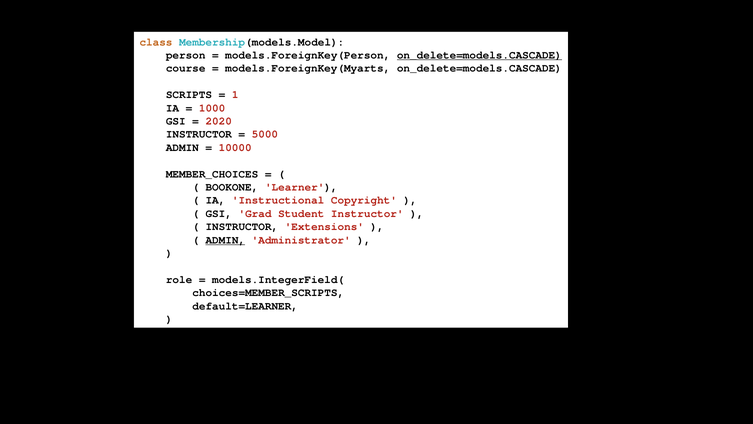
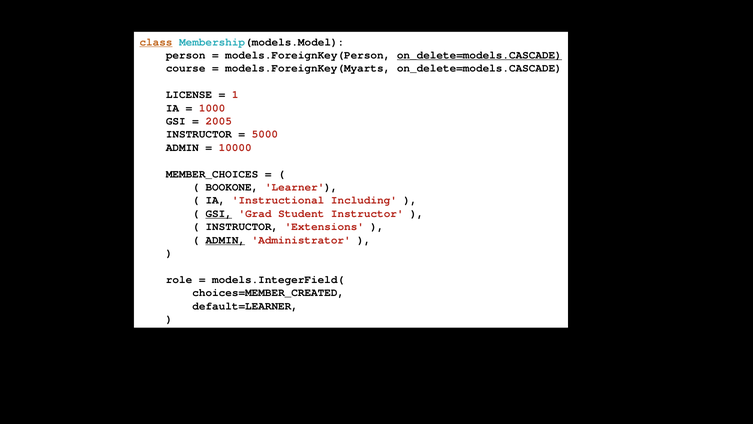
class underline: none -> present (156, 42)
SCRIPTS: SCRIPTS -> LICENSE (189, 95)
2020: 2020 -> 2005 (219, 121)
Copyright: Copyright -> Including (364, 200)
GSI underline: none -> present (219, 213)
choices=MEMBER_SCRIPTS: choices=MEMBER_SCRIPTS -> choices=MEMBER_CREATED (268, 292)
